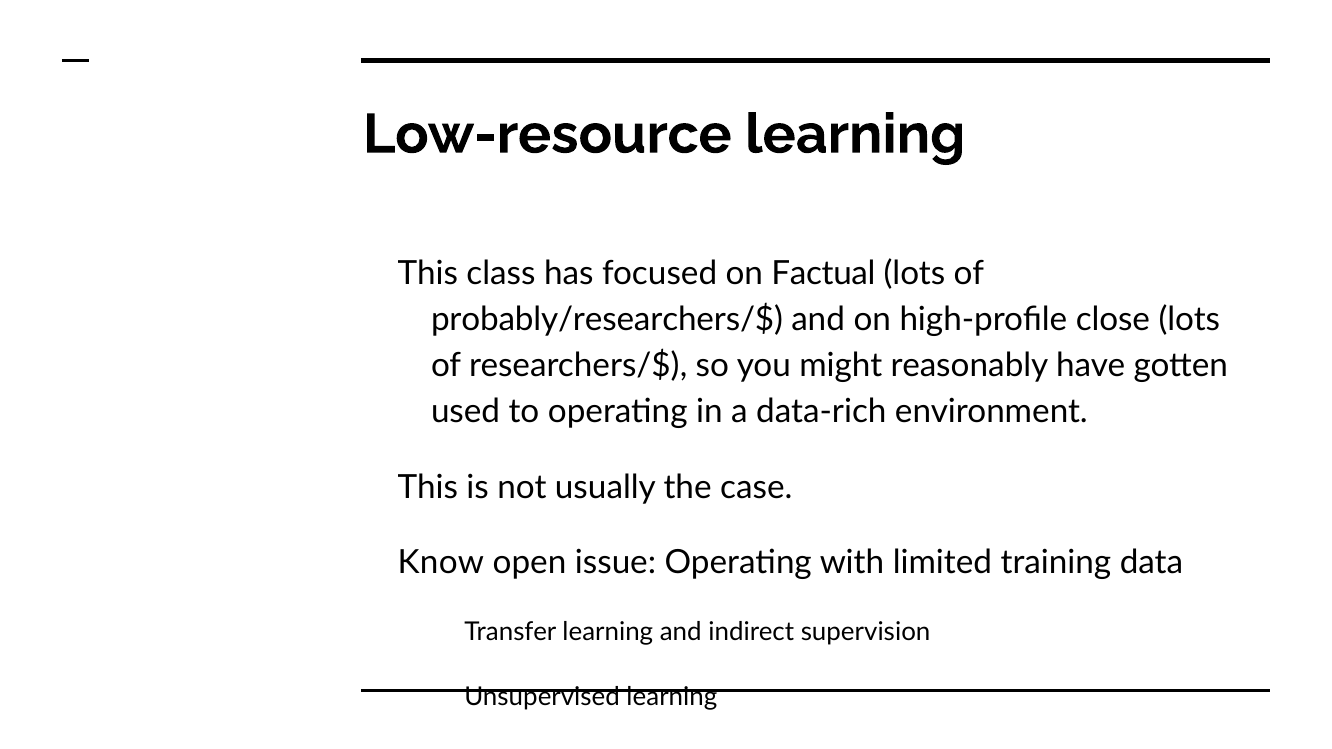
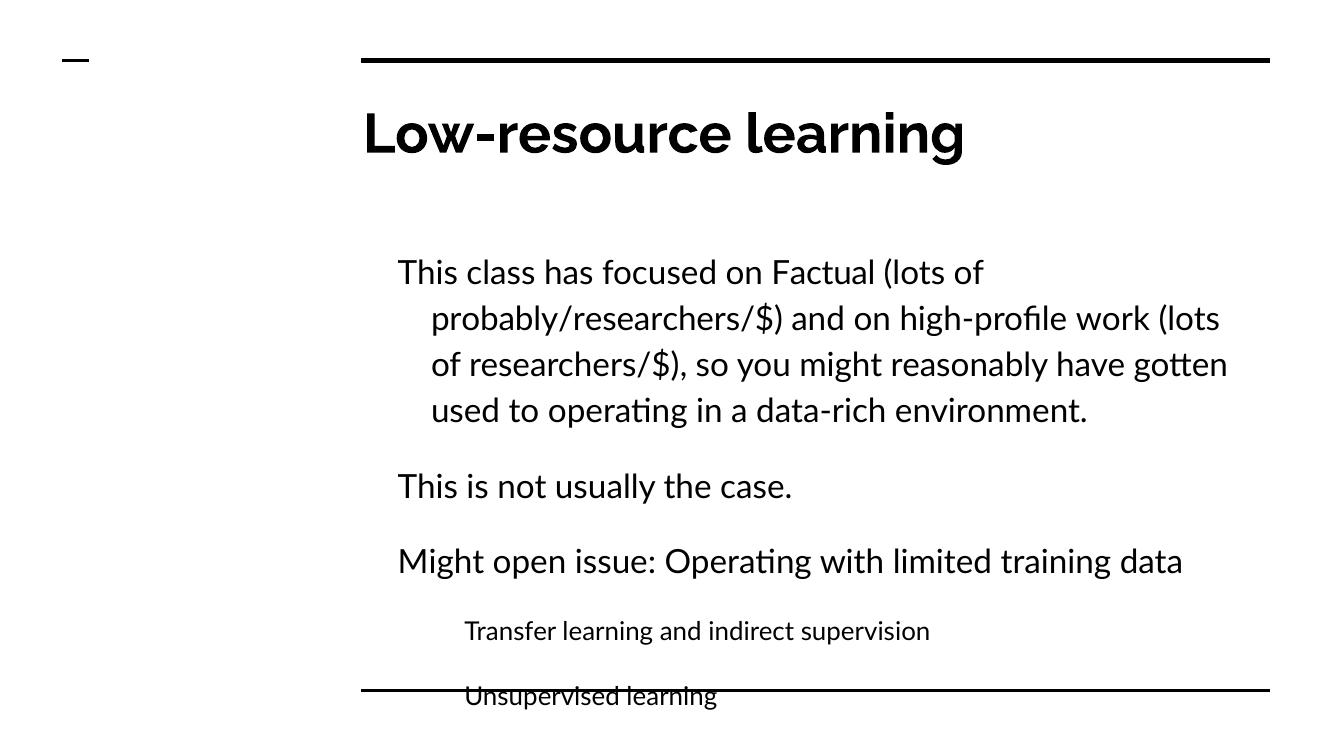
close: close -> work (1113, 320)
Know: Know -> Might (441, 563)
